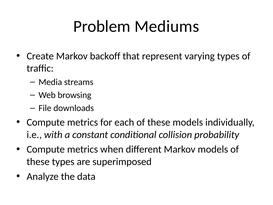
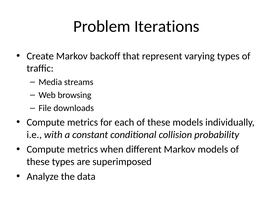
Mediums: Mediums -> Iterations (167, 26)
